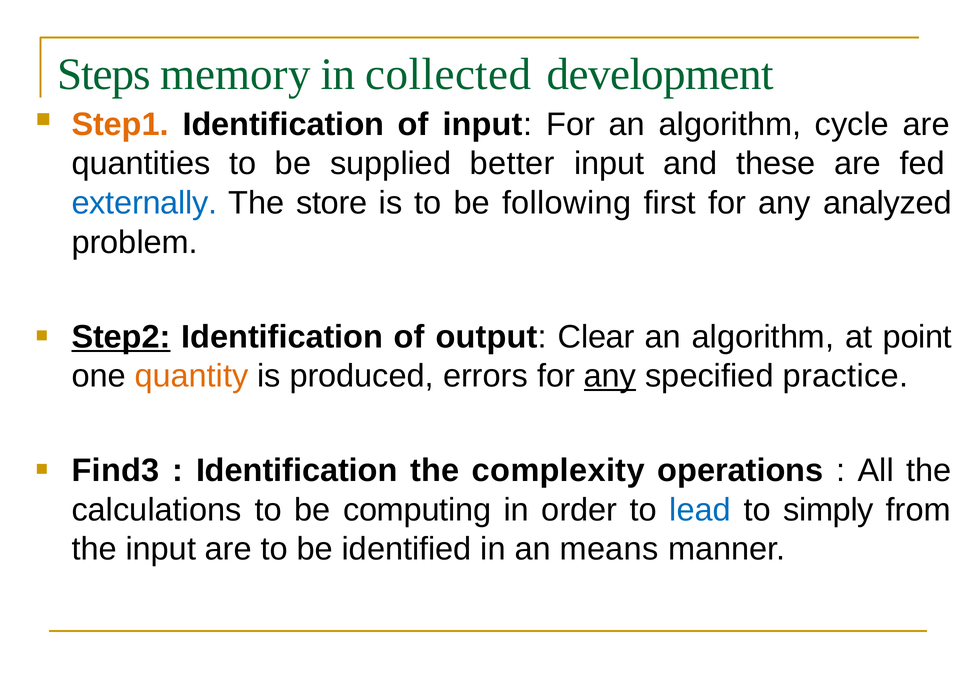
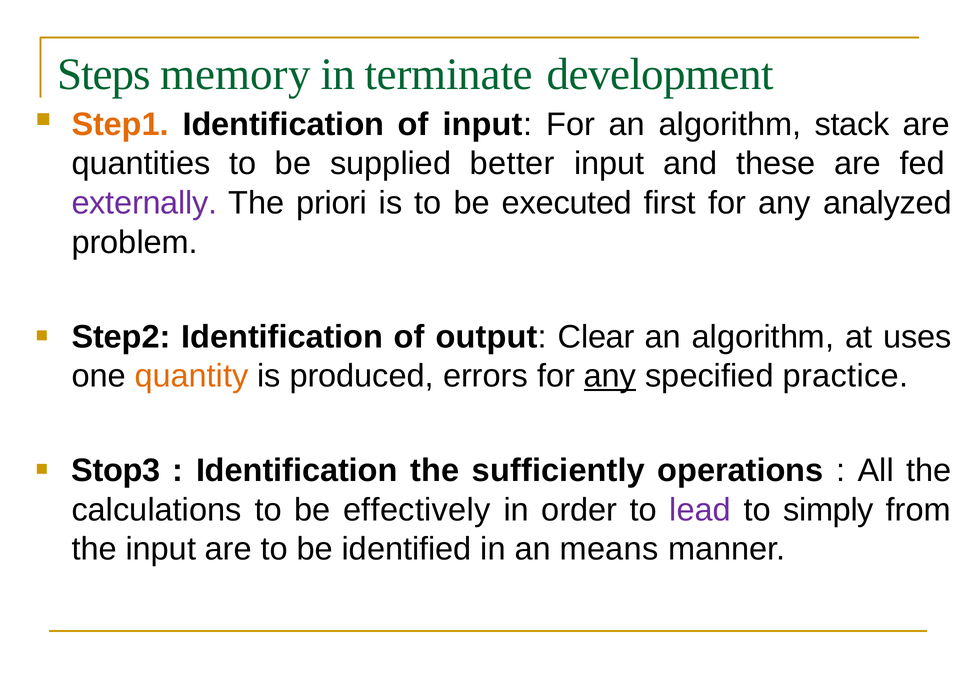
collected: collected -> terminate (449, 75)
cycle: cycle -> stack (852, 124)
externally colour: blue -> purple (144, 203)
store: store -> priori (332, 203)
following: following -> executed (567, 203)
Step2 underline: present -> none (121, 337)
point: point -> uses (917, 337)
Find3: Find3 -> Stop3 (116, 470)
complexity: complexity -> sufficiently (558, 470)
computing: computing -> effectively (417, 510)
lead colour: blue -> purple (700, 510)
